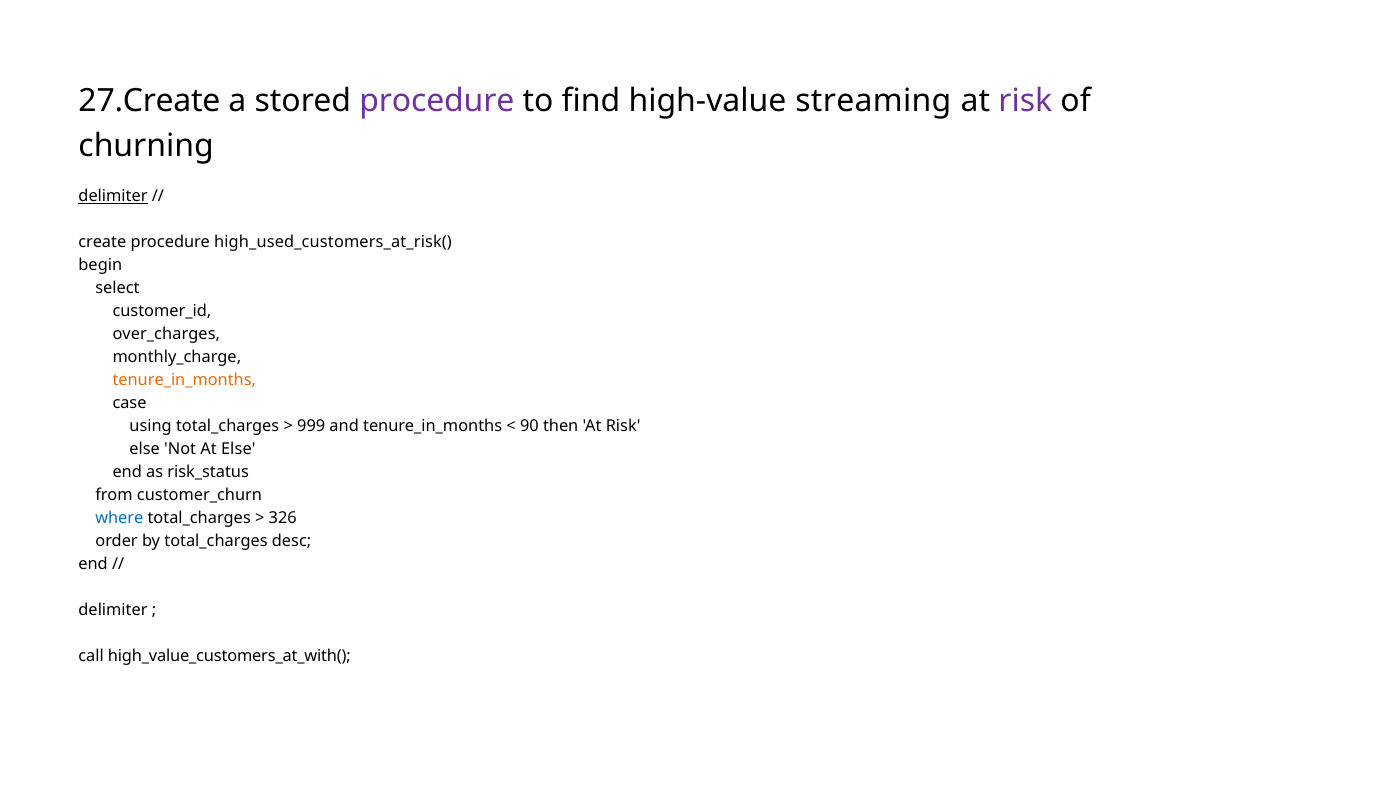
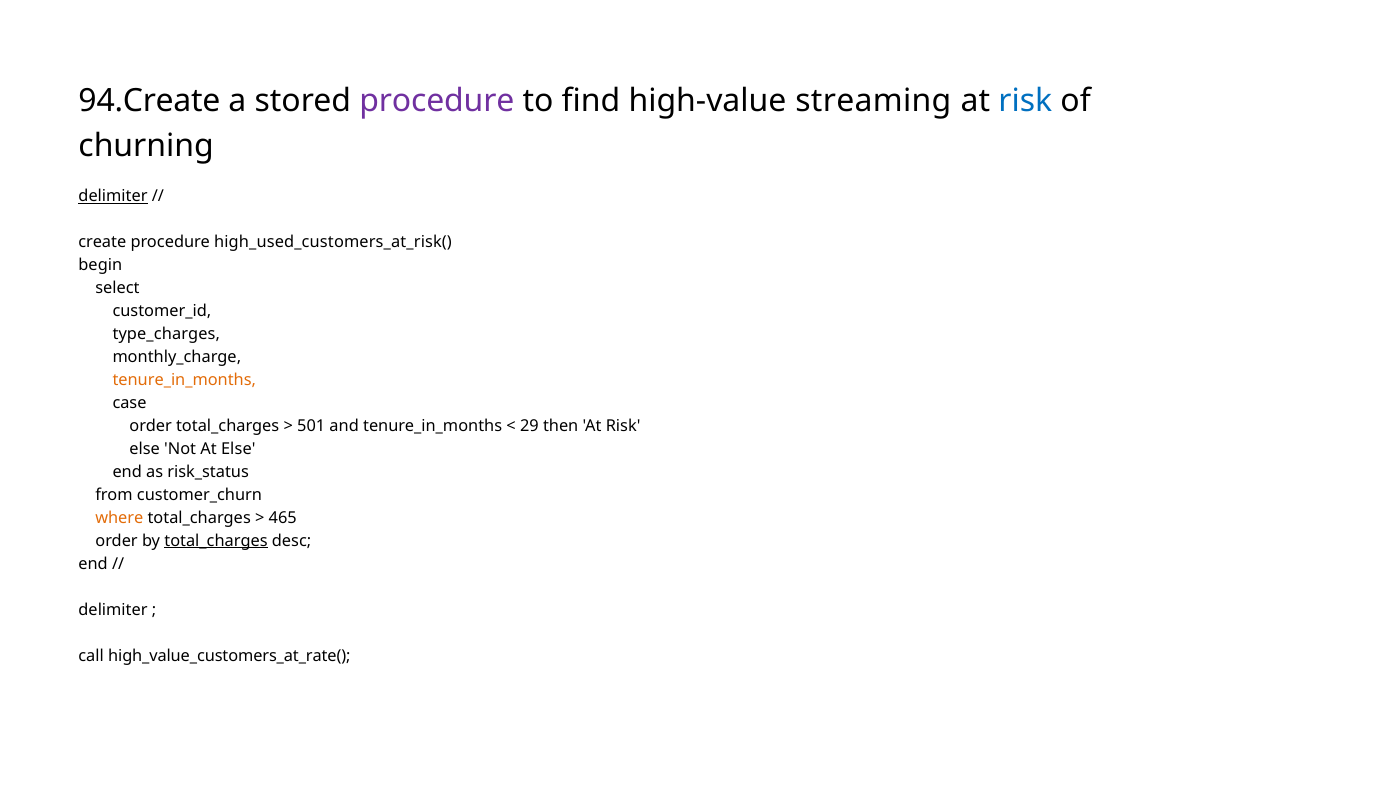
27.Create: 27.Create -> 94.Create (149, 101)
risk colour: purple -> blue (1025, 101)
over_charges: over_charges -> type_charges (166, 334)
using: using -> order (151, 426)
999: 999 -> 501 (311, 426)
90: 90 -> 29 (529, 426)
where colour: blue -> orange (119, 518)
326: 326 -> 465 (283, 518)
total_charges underline: none -> present (216, 541)
high_value_customers_at_with(: high_value_customers_at_with( -> high_value_customers_at_rate( (229, 655)
